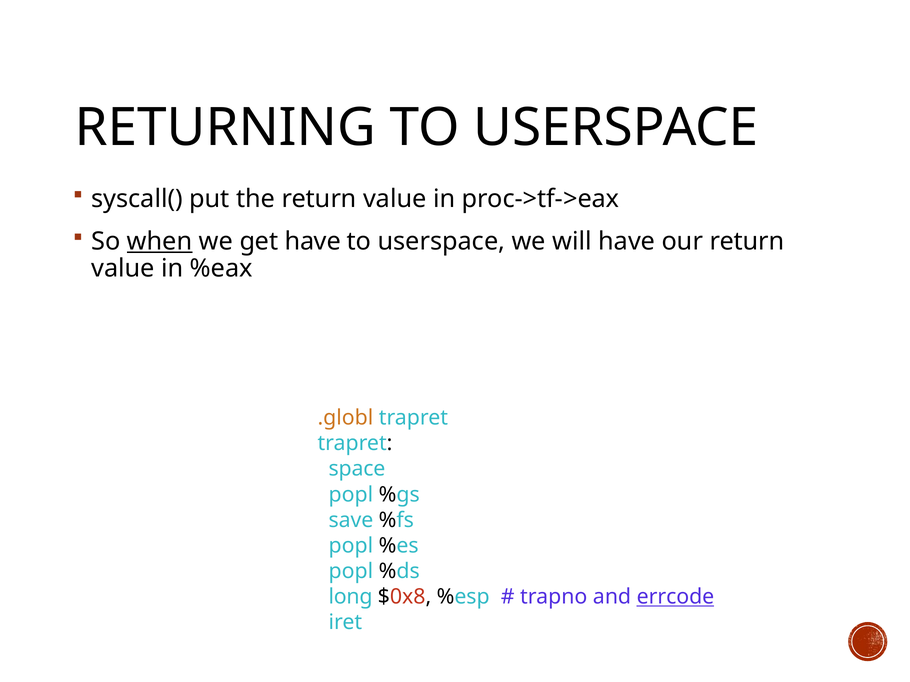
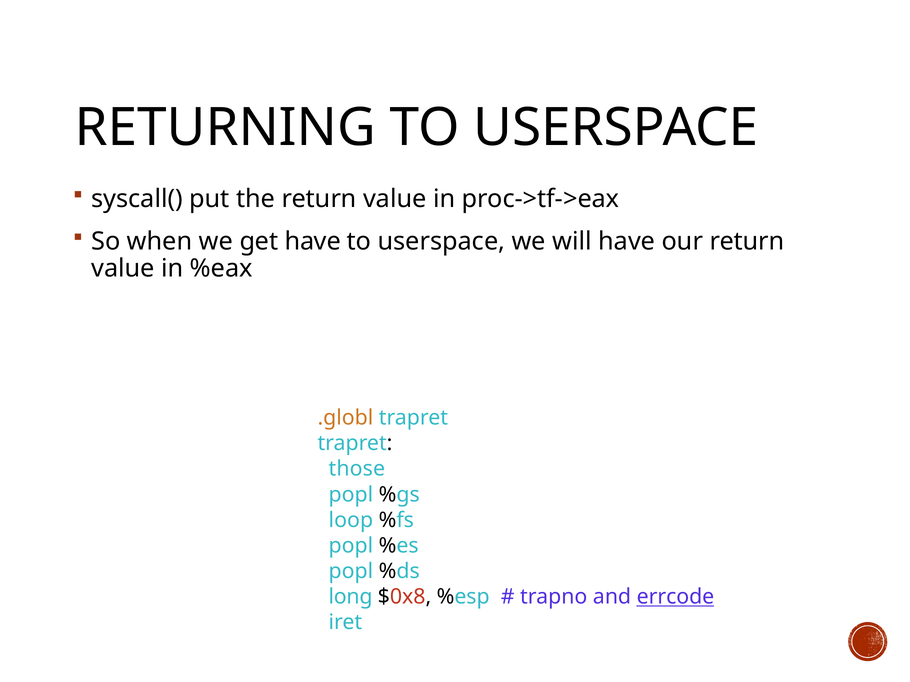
when underline: present -> none (160, 241)
space: space -> those (357, 469)
save: save -> loop (351, 520)
